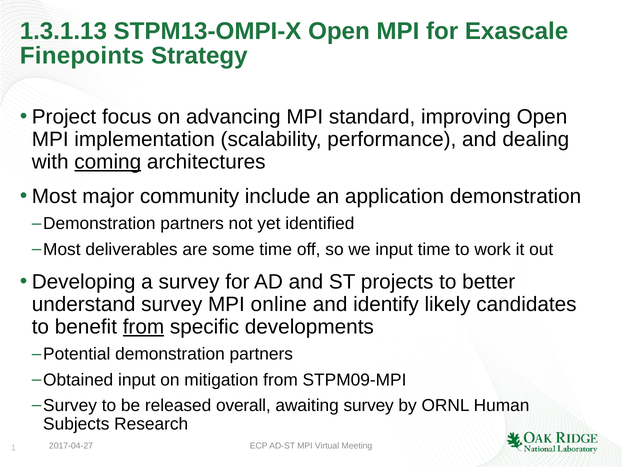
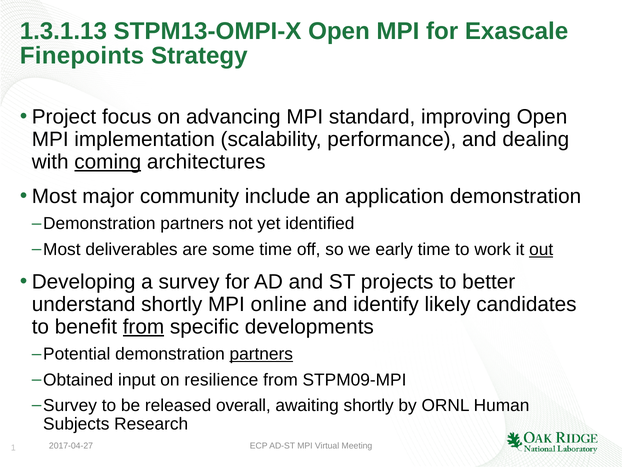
we input: input -> early (394, 249)
out underline: none -> present (541, 249)
understand survey: survey -> shortly (172, 304)
partners underline: none -> present (261, 354)
mitigation: mitigation -> resilience (221, 379)
awaiting survey: survey -> shortly (369, 405)
